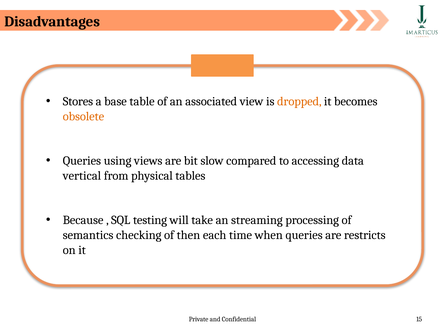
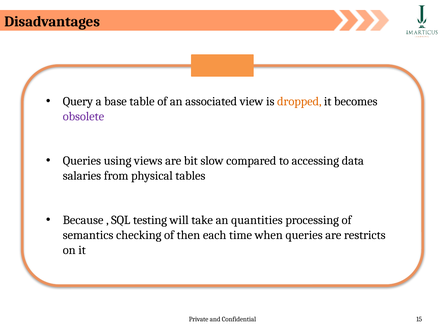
Stores: Stores -> Query (78, 101)
obsolete colour: orange -> purple (83, 116)
vertical: vertical -> salaries (82, 176)
streaming: streaming -> quantities (257, 220)
